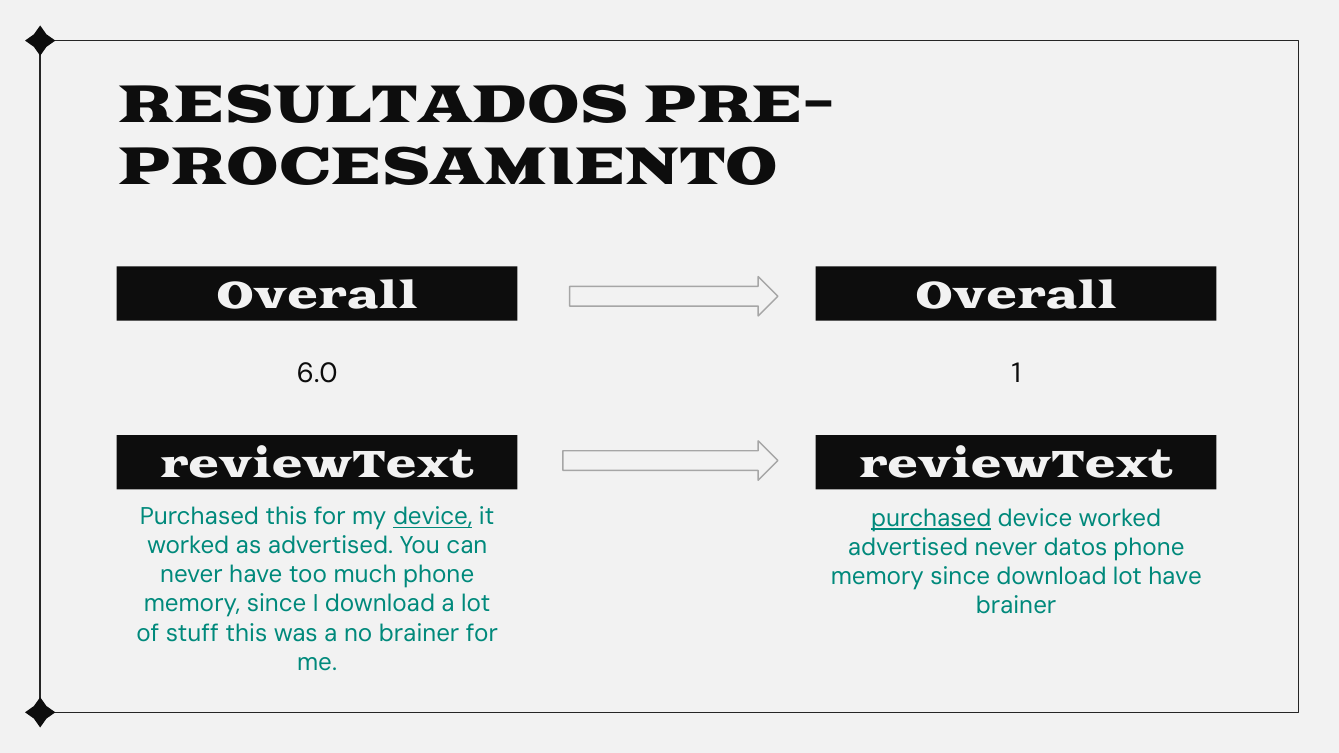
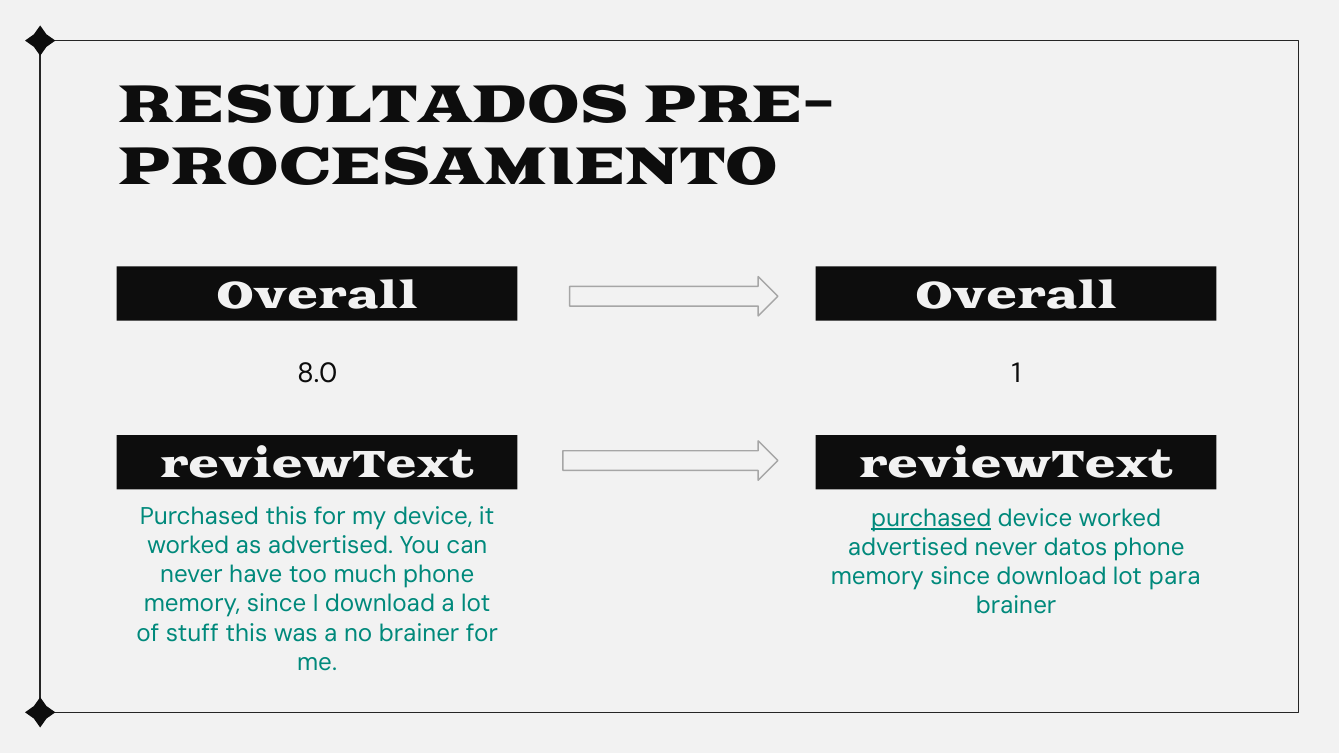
6.0: 6.0 -> 8.0 (317, 374)
device underline: present -> none (433, 517)
lot have: have -> para (1175, 577)
